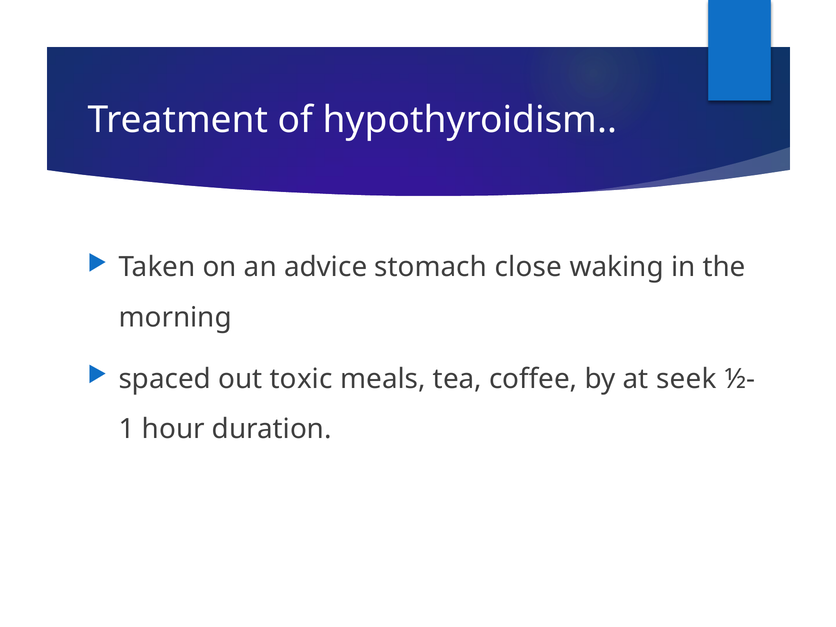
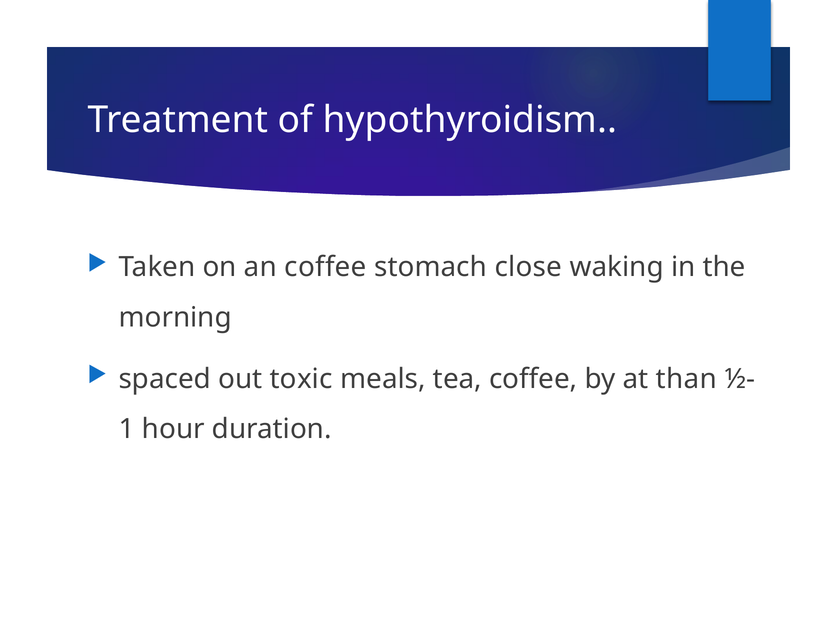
an advice: advice -> coffee (326, 267)
seek: seek -> than (686, 379)
